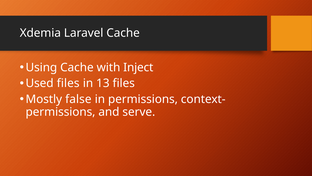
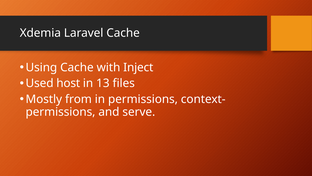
Used files: files -> host (68, 83)
false: false -> from (78, 99)
